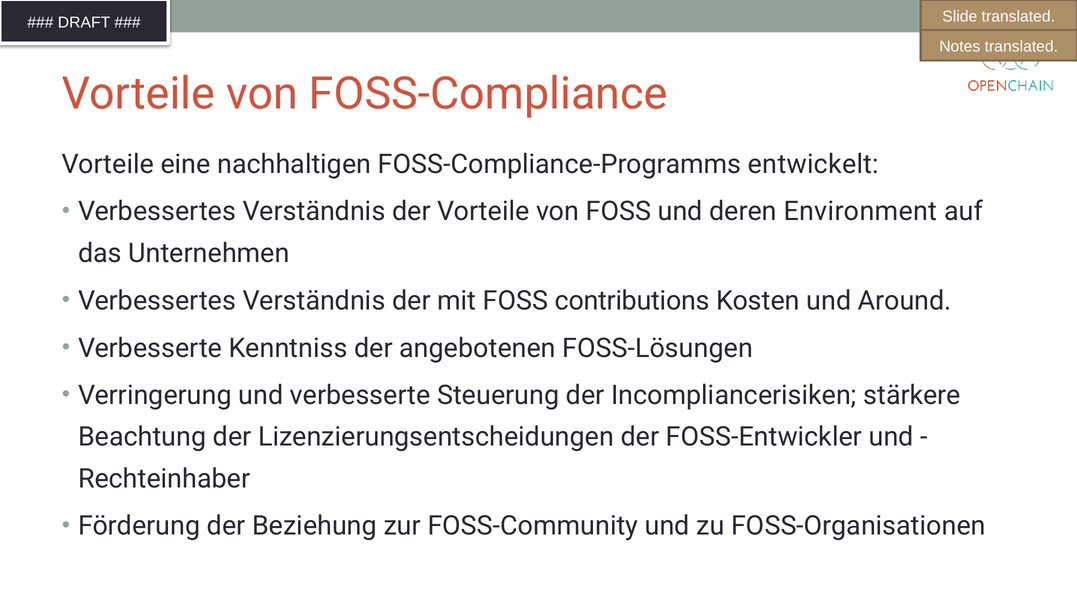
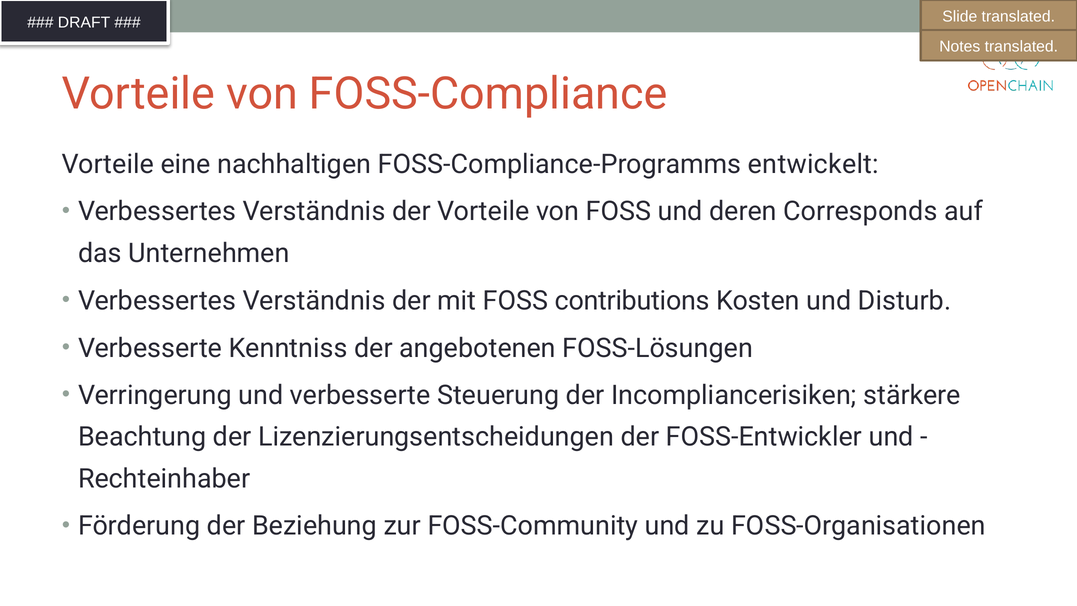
Environment: Environment -> Corresponds (860, 211)
Around: Around -> Disturb (905, 301)
